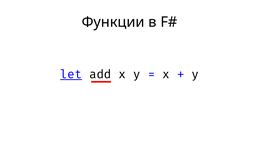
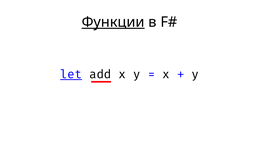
Функции underline: none -> present (113, 22)
